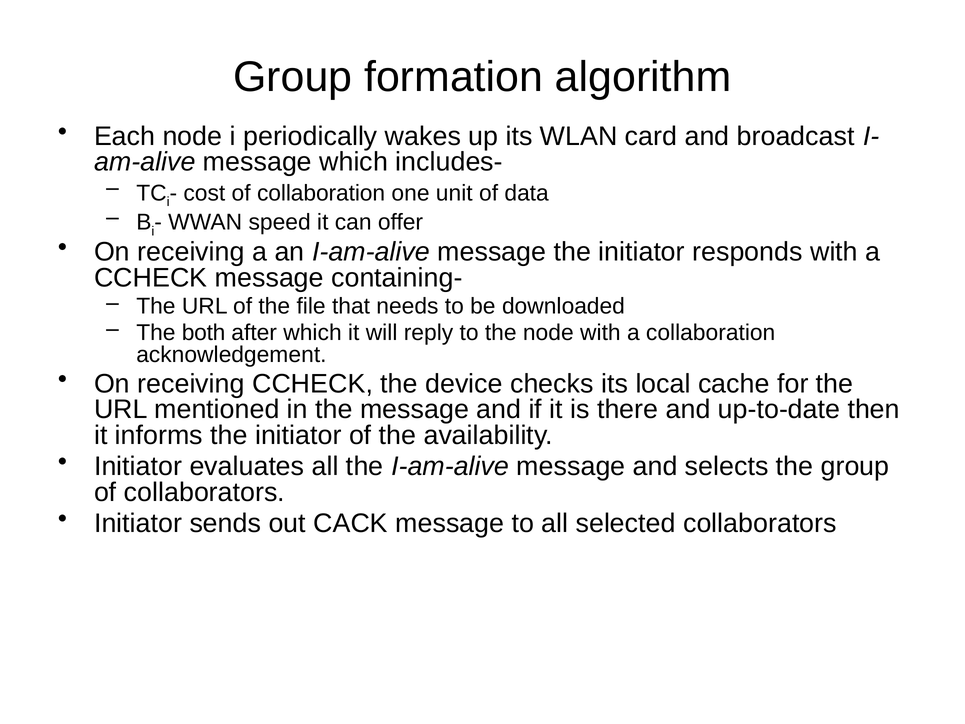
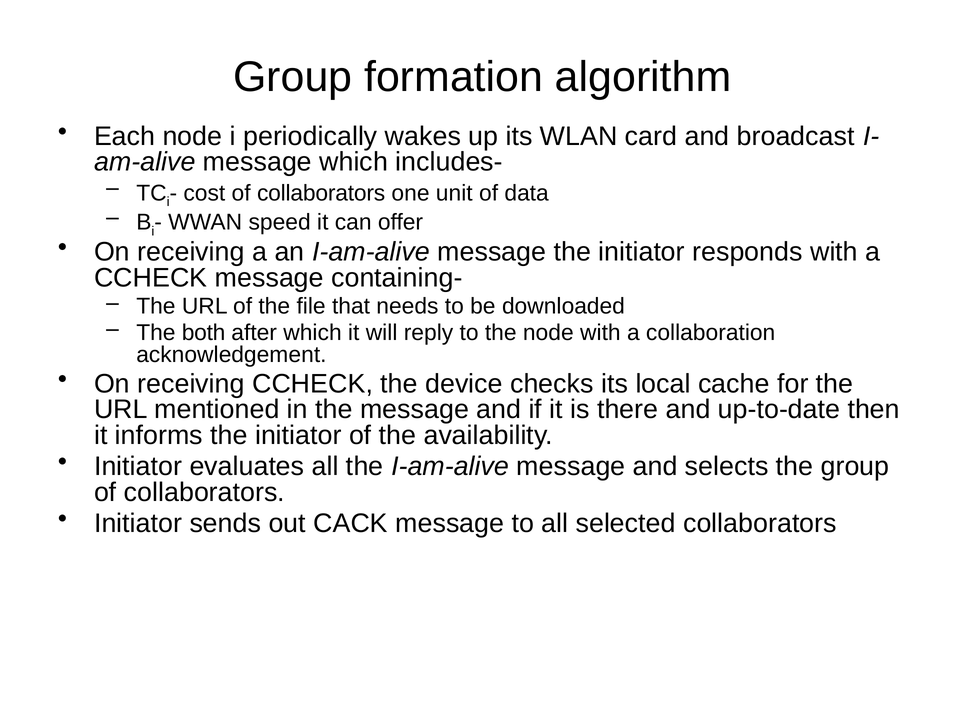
cost of collaboration: collaboration -> collaborators (321, 193)
